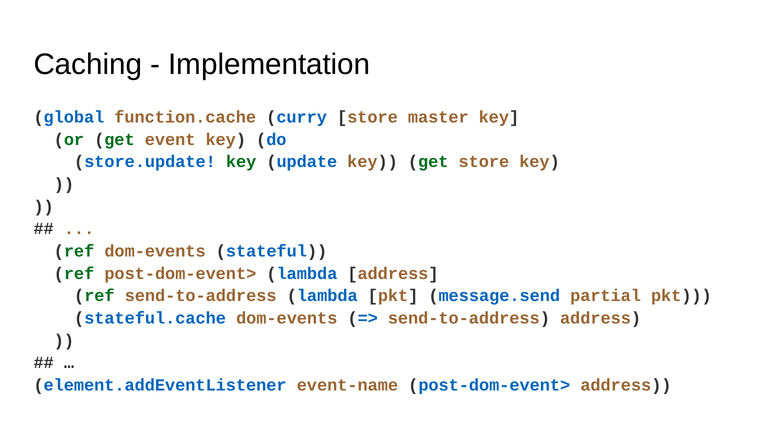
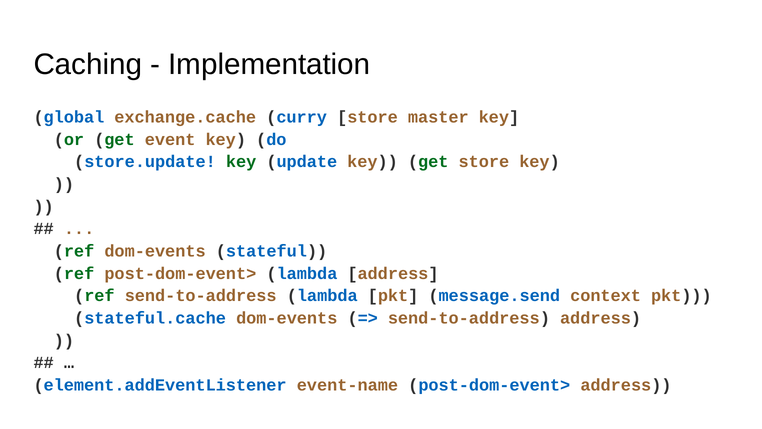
function.cache: function.cache -> exchange.cache (185, 117)
partial: partial -> context (606, 296)
